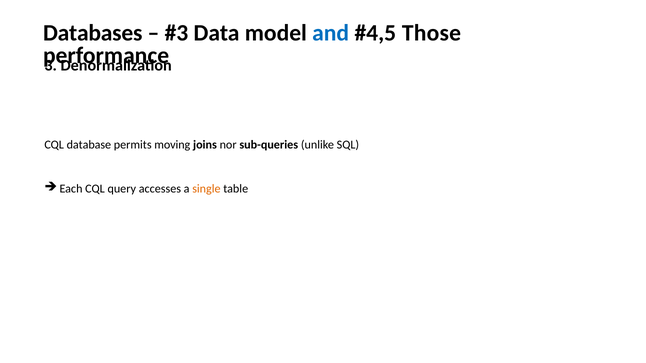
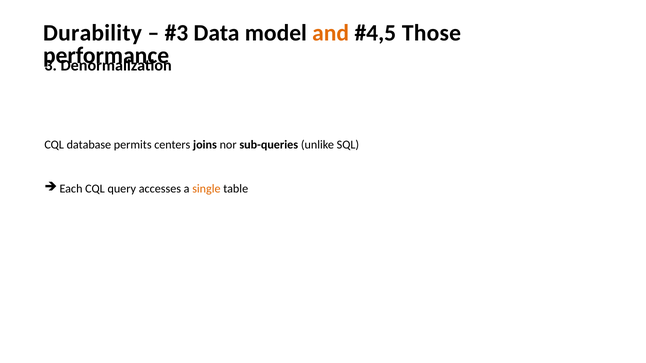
Databases: Databases -> Durability (93, 33)
and colour: blue -> orange (331, 33)
moving: moving -> centers (172, 145)
